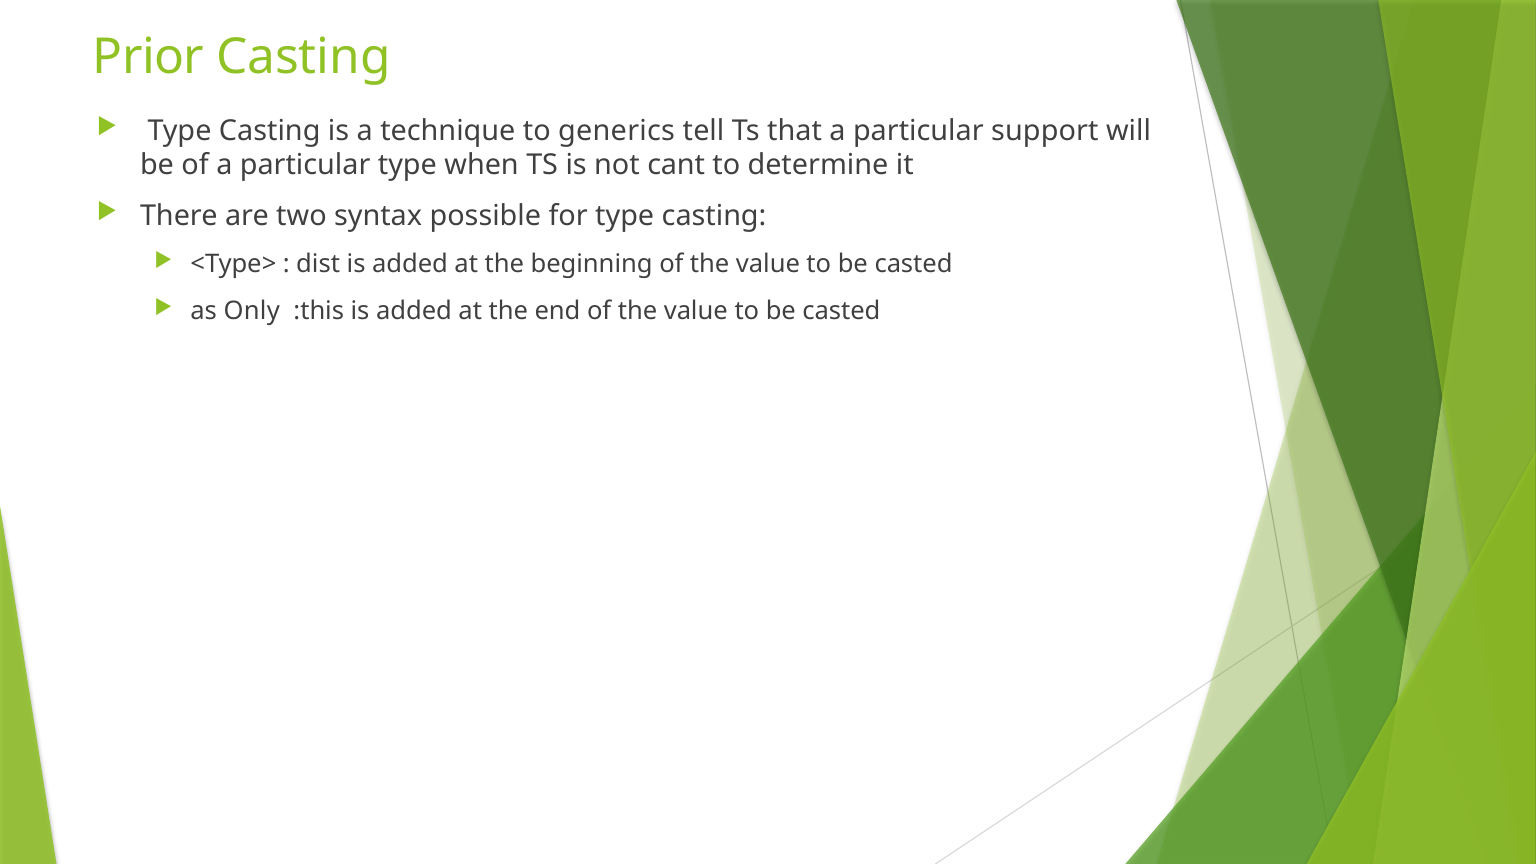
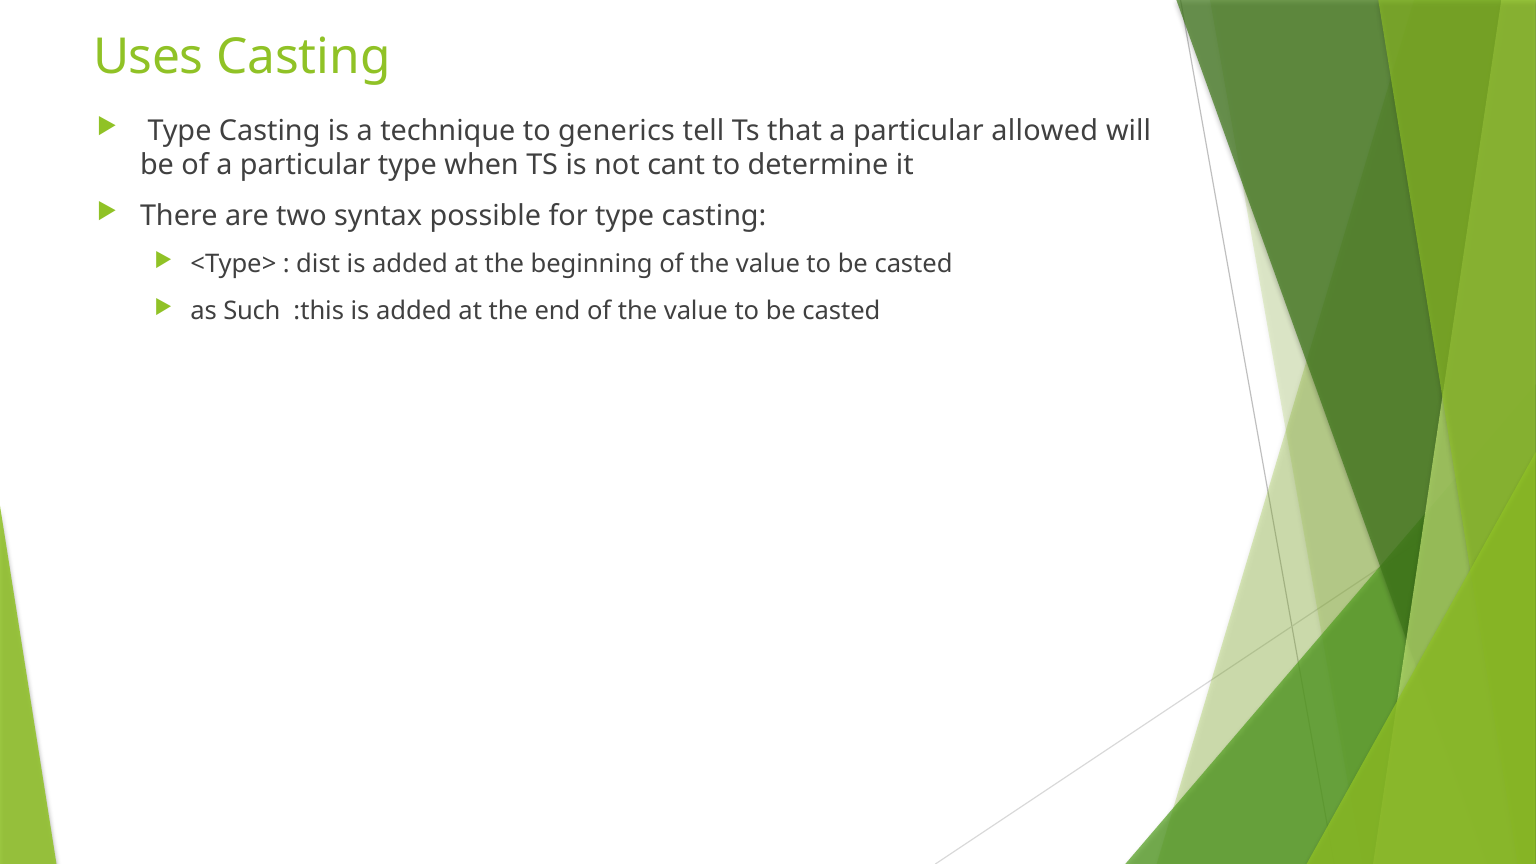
Prior: Prior -> Uses (148, 57)
support: support -> allowed (1045, 131)
Only: Only -> Such (252, 311)
